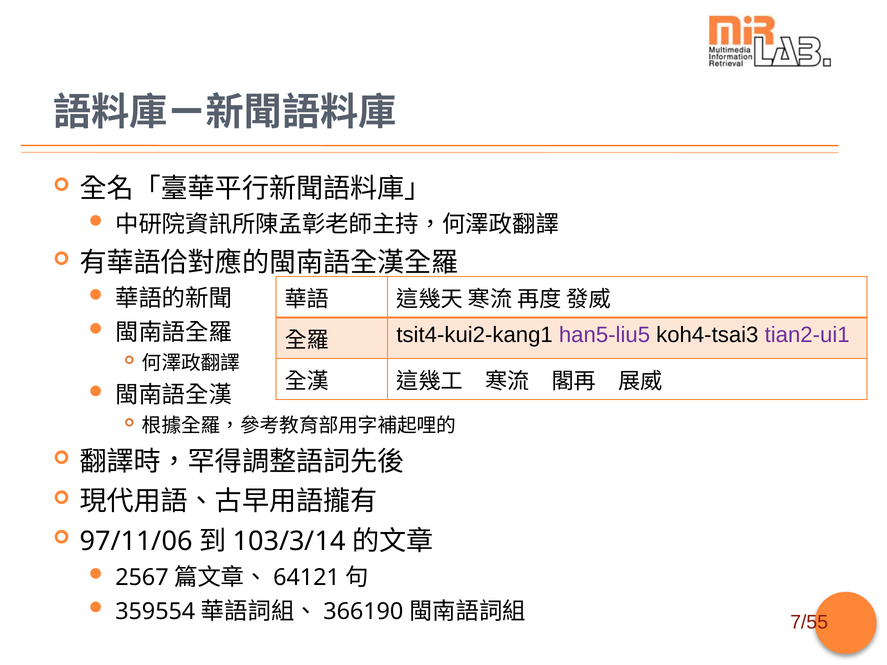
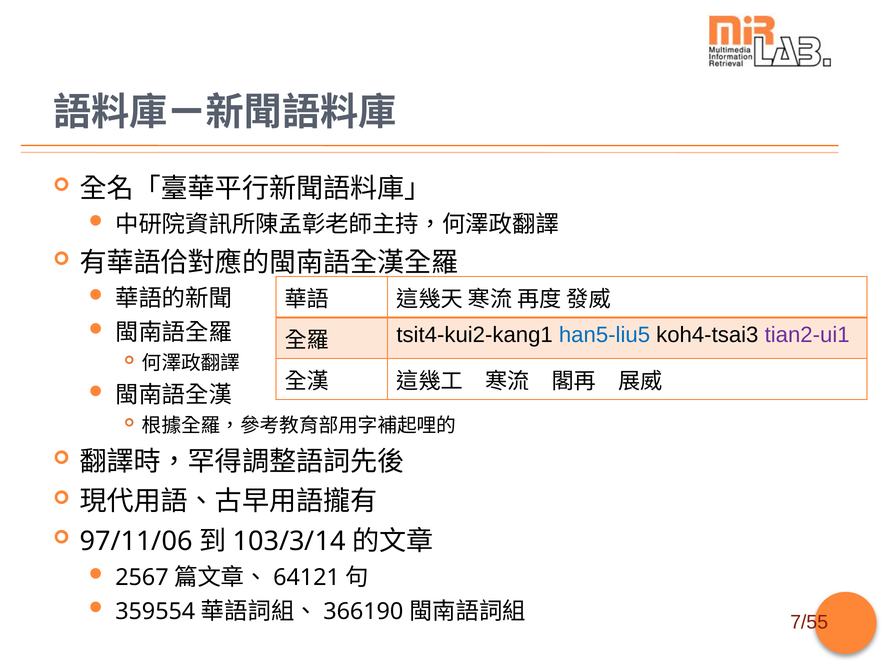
han5-liu5 colour: purple -> blue (605, 335)
